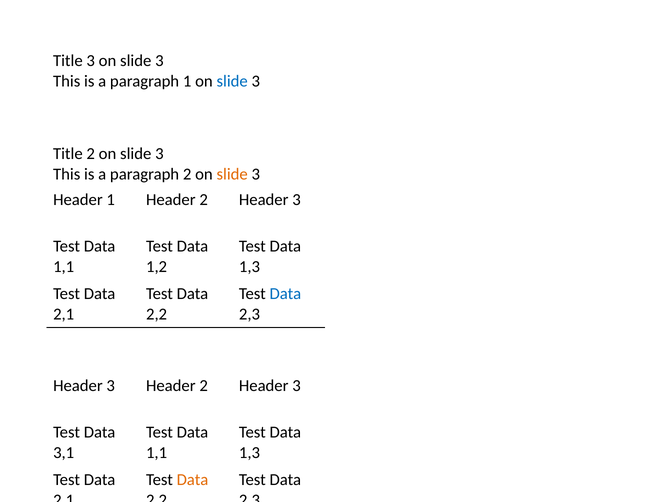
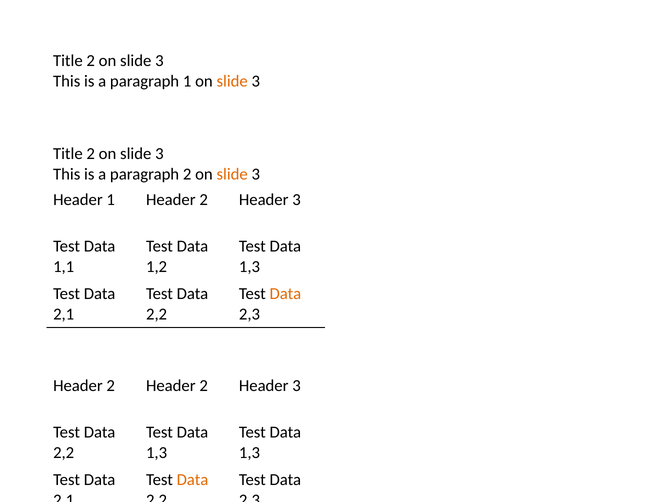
3: 3 -> 2 (91, 61)
slide colour: blue -> orange (232, 81)
Data colour: blue -> orange (285, 294)
3: 3 -> 2 (111, 385)
3,1: 3,1 -> 2,2 (64, 452)
1,1: 1,1 -> 1,3 (157, 452)
